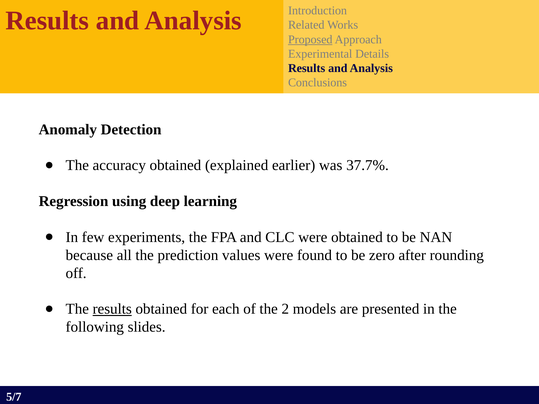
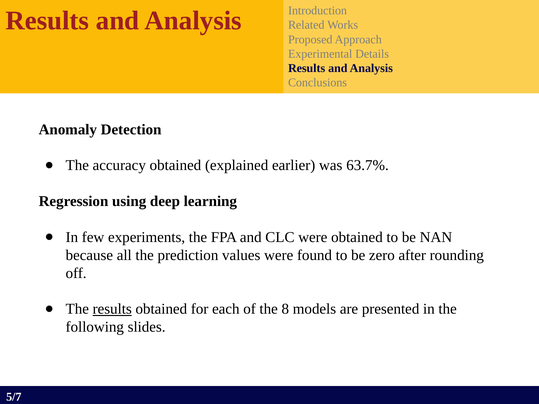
Proposed underline: present -> none (310, 39)
37.7%: 37.7% -> 63.7% (368, 165)
2: 2 -> 8 (285, 309)
